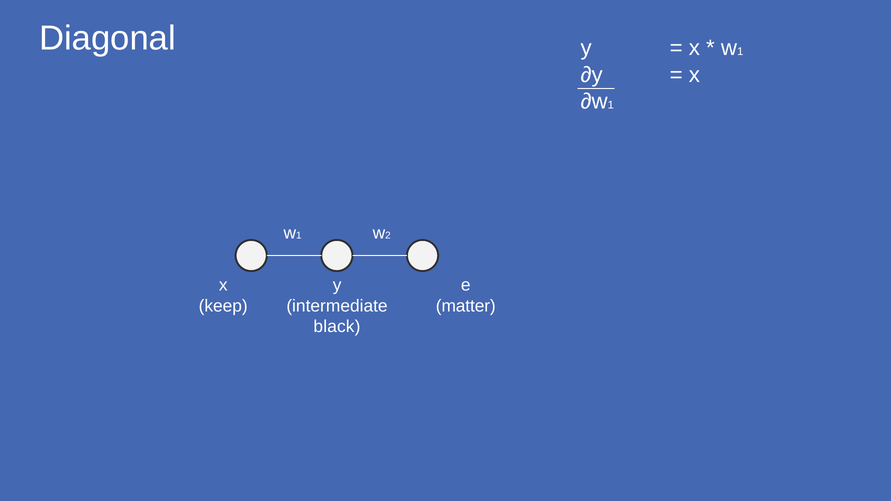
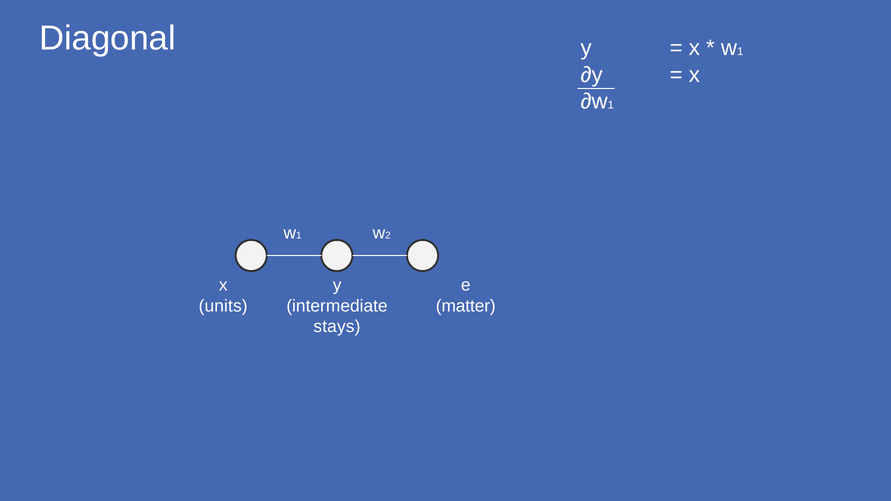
keep: keep -> units (223, 306)
black: black -> stays (337, 327)
